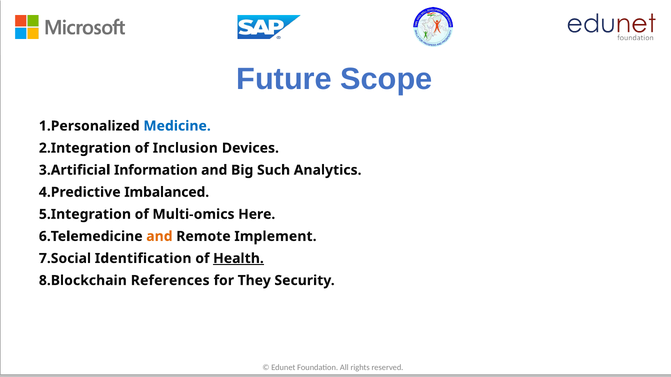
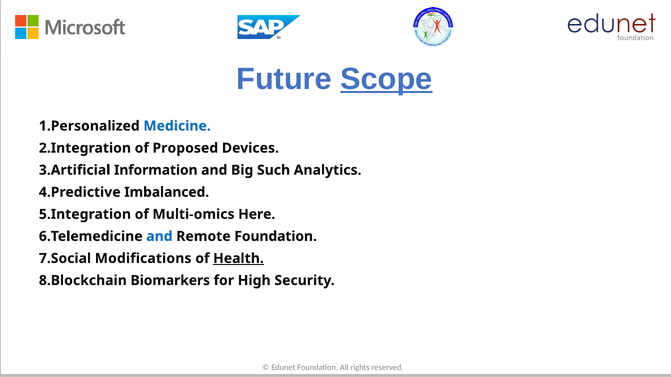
Scope underline: none -> present (386, 79)
Inclusion: Inclusion -> Proposed (185, 148)
and colour: orange -> blue (159, 237)
Remote Implement: Implement -> Foundation (276, 237)
Identification: Identification -> Modifications (143, 259)
References: References -> Biomarkers (170, 281)
They: They -> High (254, 281)
